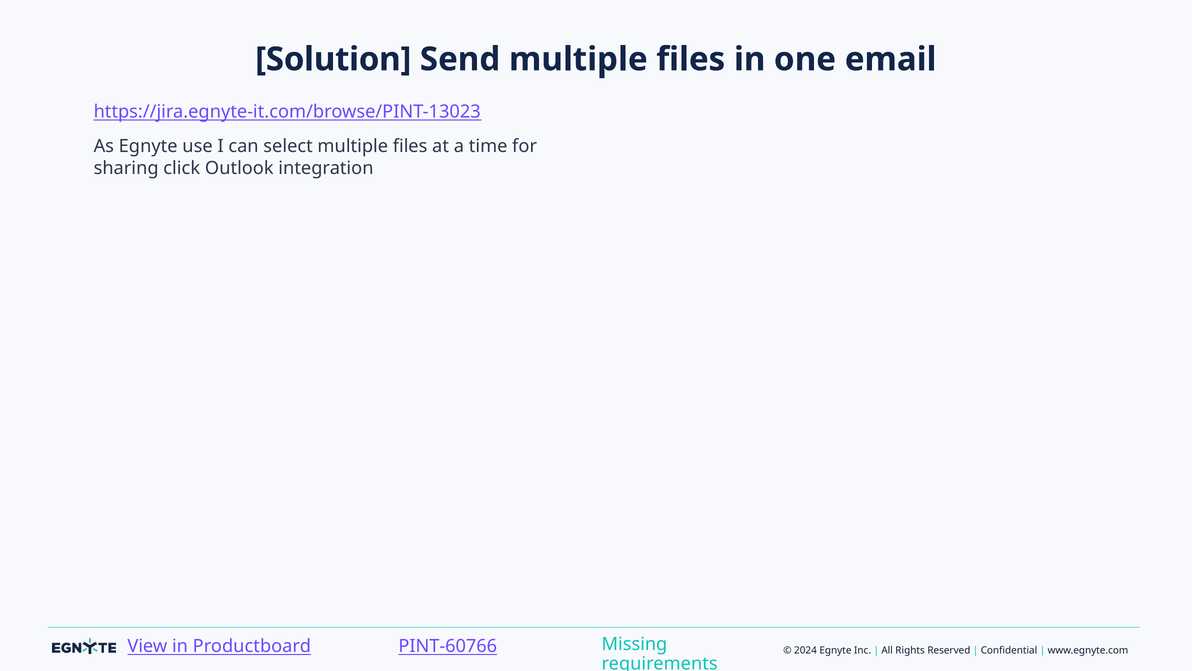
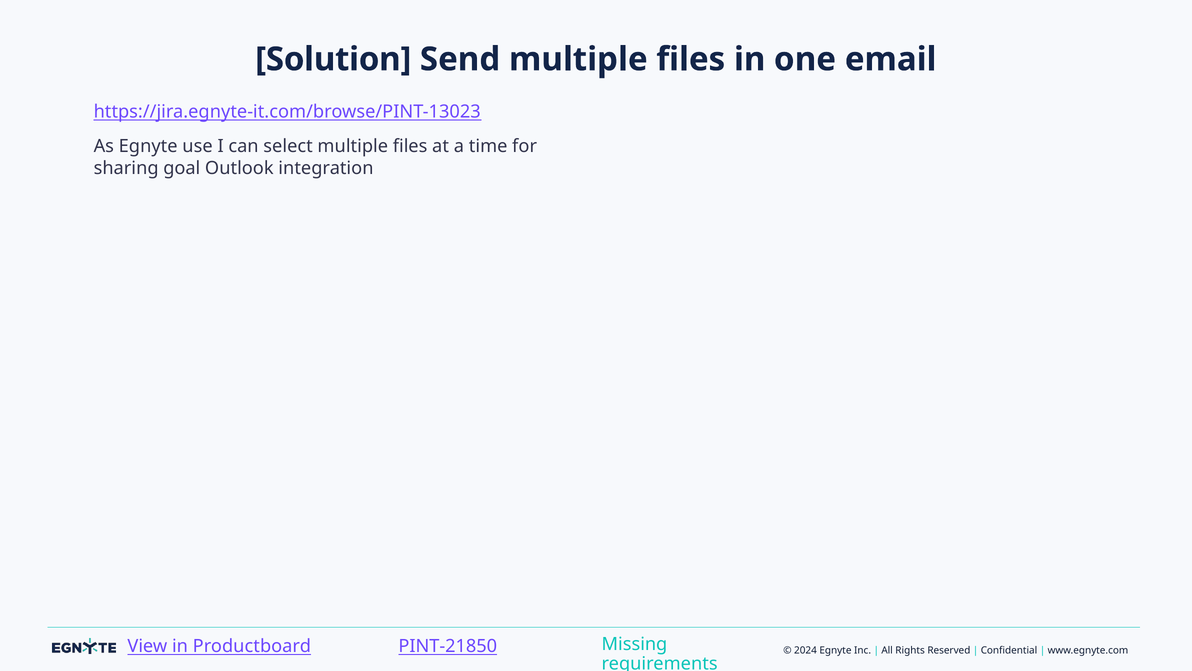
click: click -> goal (182, 168)
PINT-60766: PINT-60766 -> PINT-21850 (448, 646)
